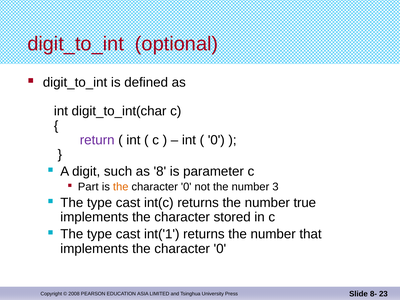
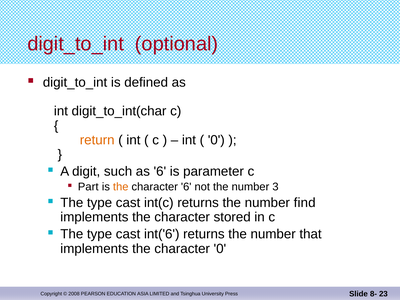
return colour: purple -> orange (97, 140)
as 8: 8 -> 6 (160, 171)
0: 0 -> 6 (186, 187)
true: true -> find (305, 203)
int('1: int('1 -> int('6 (162, 234)
